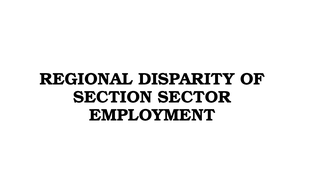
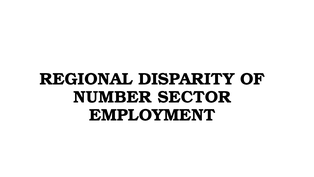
SECTION: SECTION -> NUMBER (113, 97)
